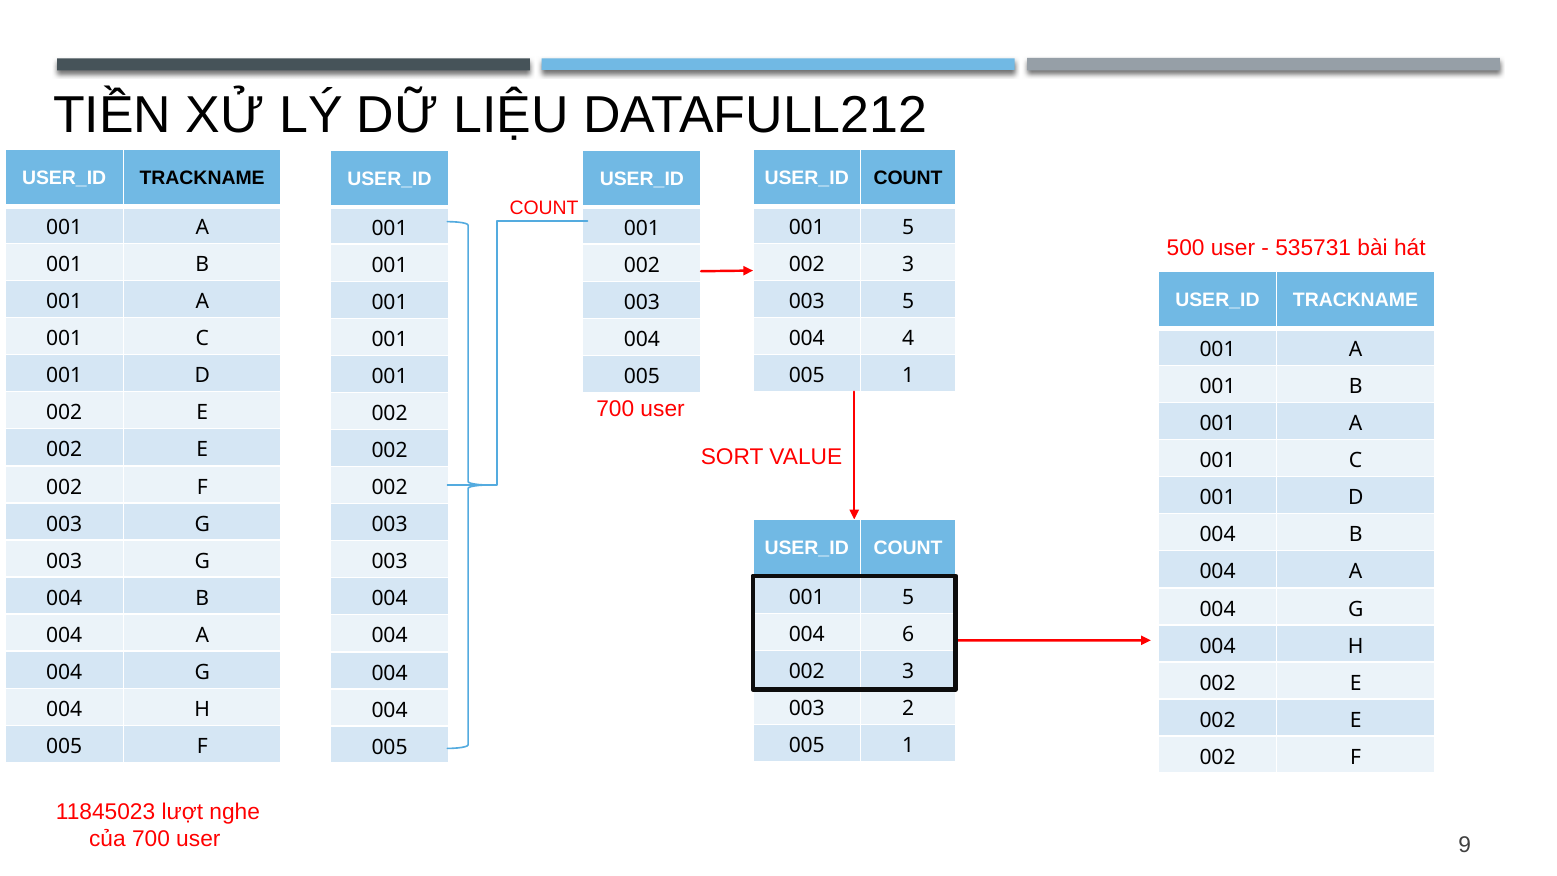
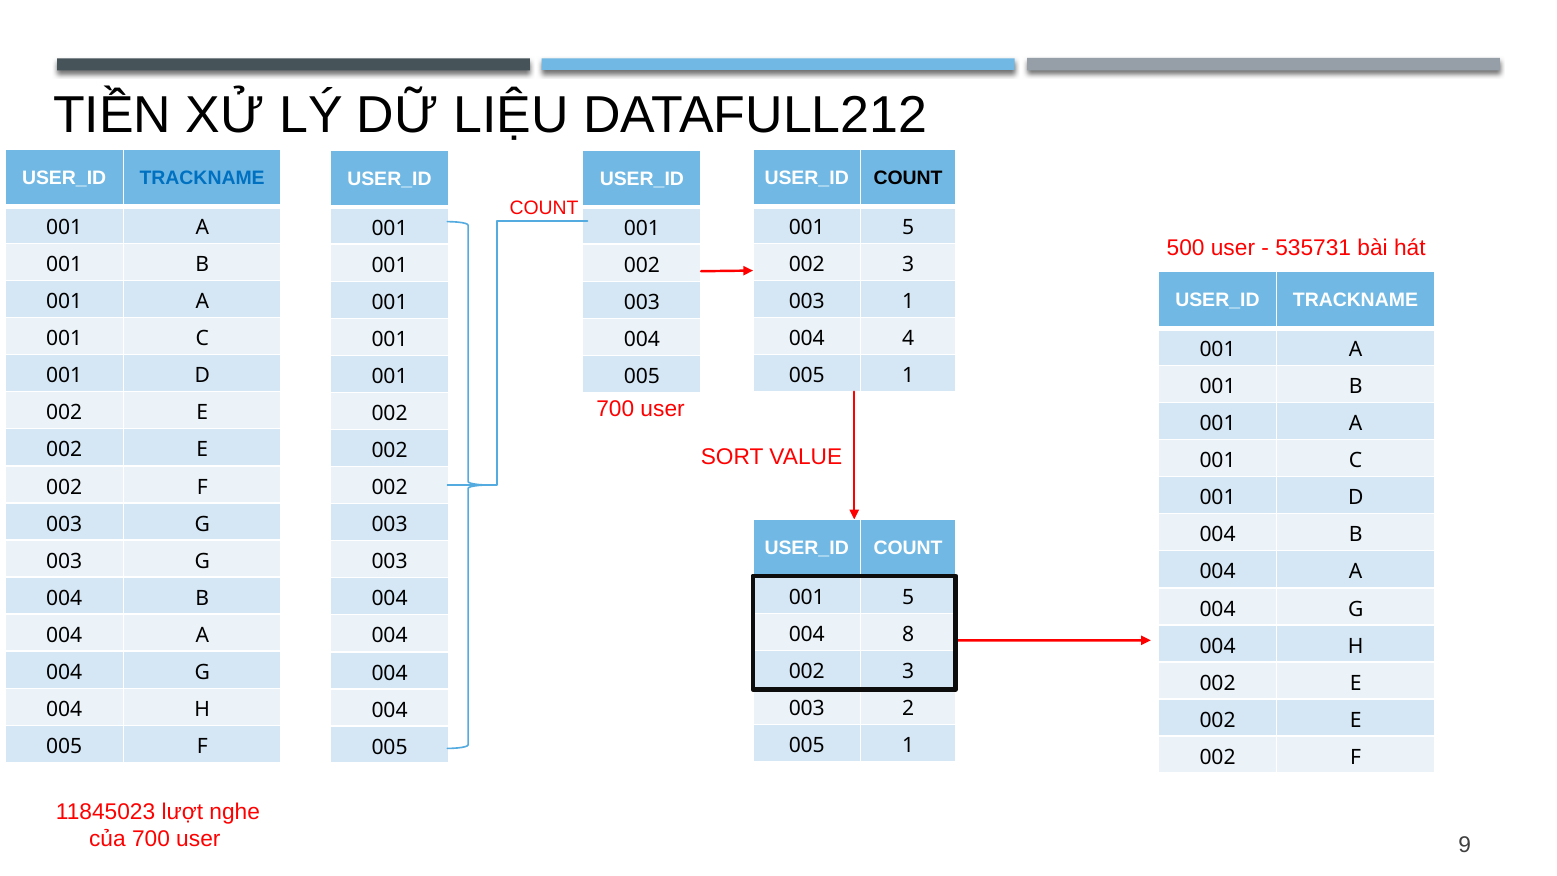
TRACKNAME colour: black -> blue (202, 178)
003 5: 5 -> 1 (908, 302)
6: 6 -> 8 (908, 634)
